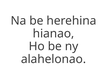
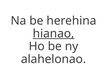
hianao underline: none -> present (53, 34)
